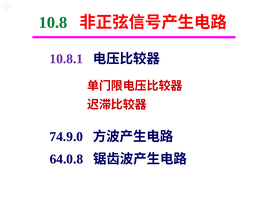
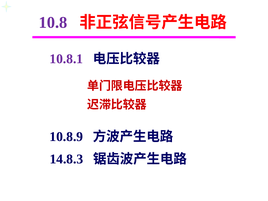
10.8 colour: green -> purple (53, 22)
74.9.0: 74.9.0 -> 10.8.9 (66, 137)
64.0.8: 64.0.8 -> 14.8.3 (66, 159)
